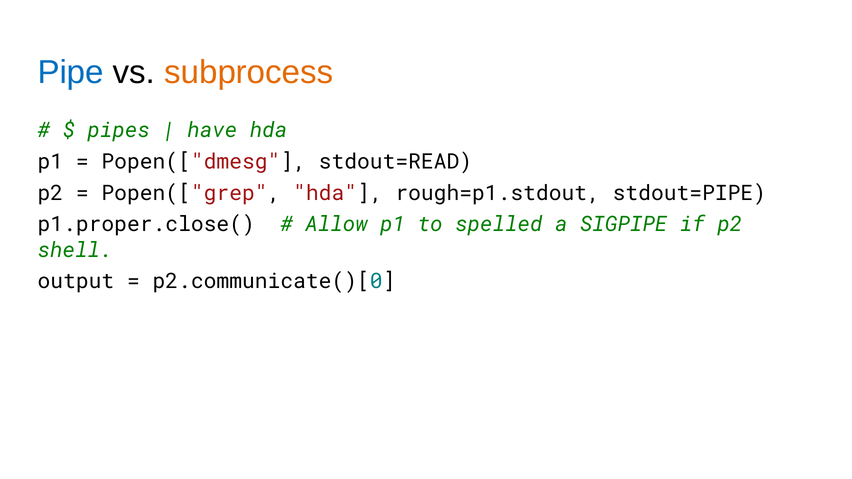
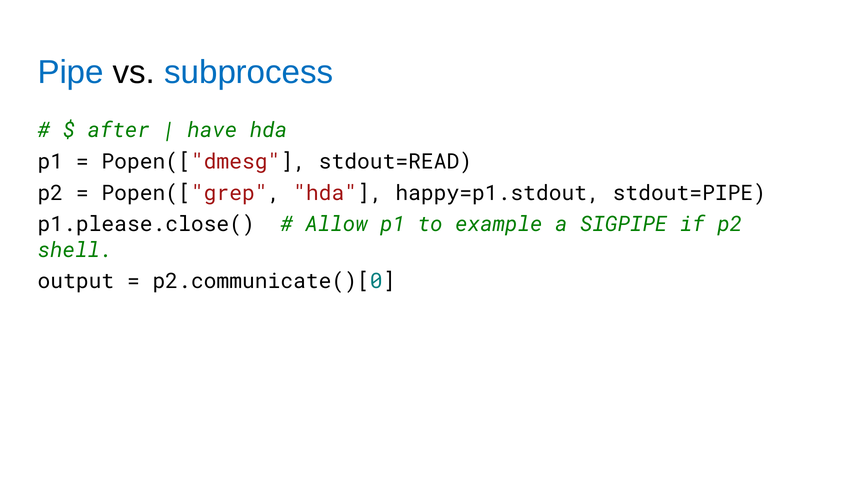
subprocess colour: orange -> blue (249, 72)
pipes: pipes -> after (119, 130)
rough=p1.stdout: rough=p1.stdout -> happy=p1.stdout (498, 193)
p1.proper.close(: p1.proper.close( -> p1.please.close( (146, 225)
spelled: spelled -> example (499, 225)
